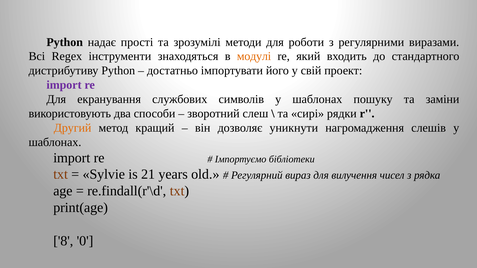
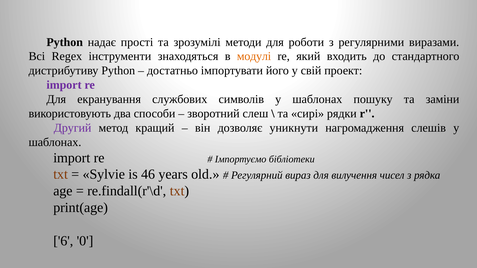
Другий colour: orange -> purple (73, 128)
21: 21 -> 46 (148, 175)
8: 8 -> 6 (63, 241)
